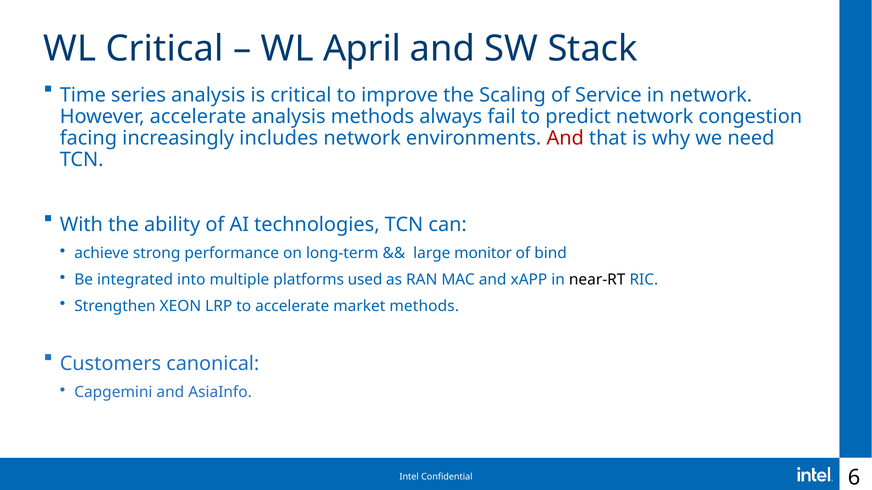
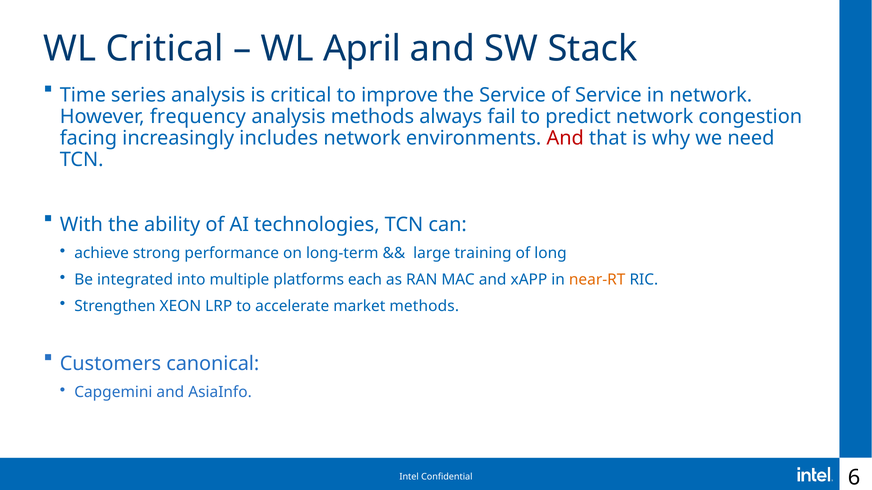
the Scaling: Scaling -> Service (513, 95)
However accelerate: accelerate -> frequency (198, 117)
monitor: monitor -> training (483, 253)
bind: bind -> long (551, 253)
used: used -> each (365, 280)
near-RT colour: black -> orange (597, 280)
